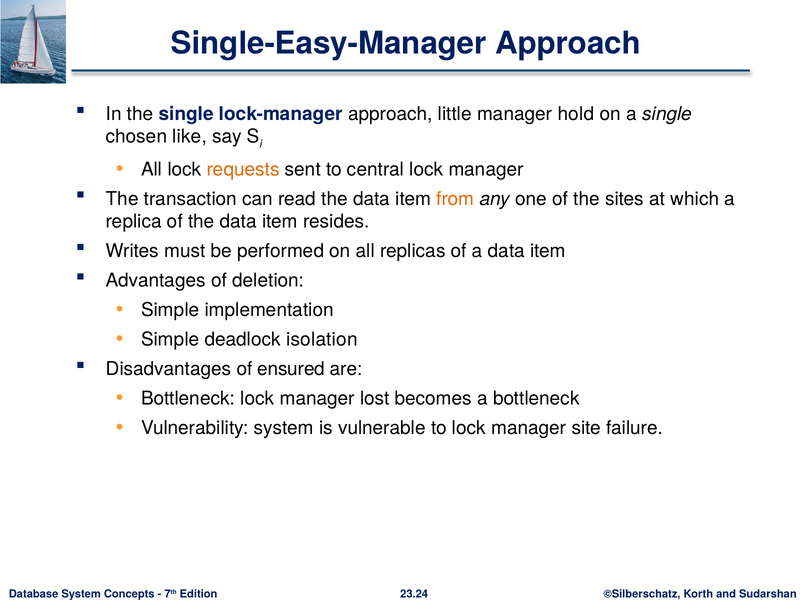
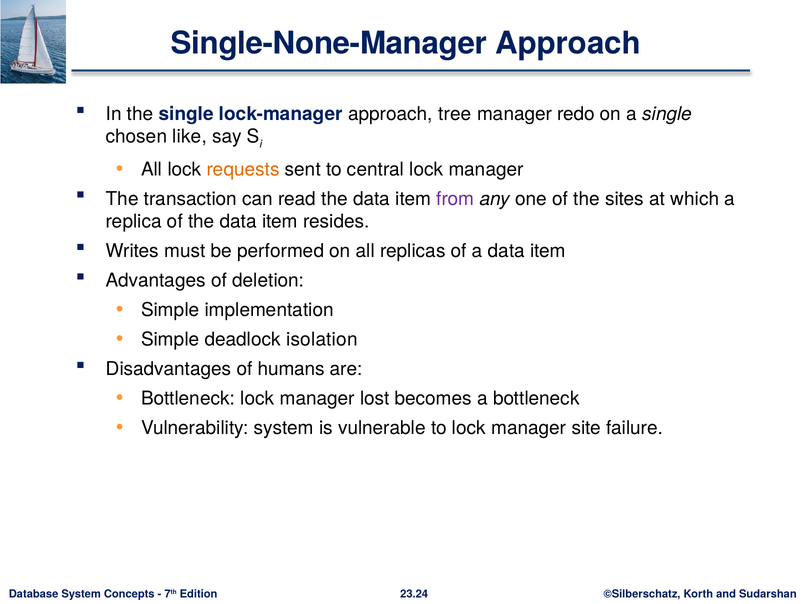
Single-Easy-Manager: Single-Easy-Manager -> Single-None-Manager (329, 43)
little: little -> tree (455, 114)
hold: hold -> redo (576, 114)
from colour: orange -> purple (455, 199)
ensured: ensured -> humans (291, 369)
